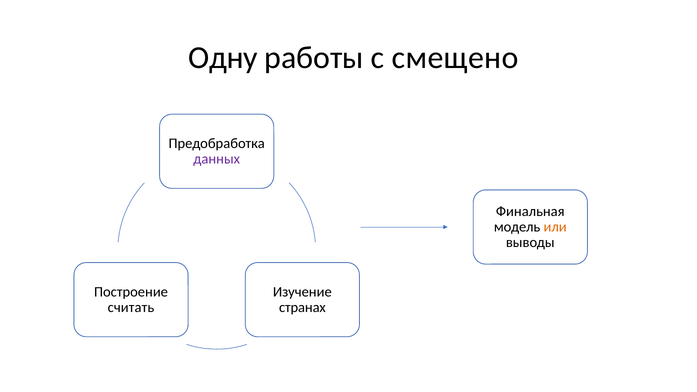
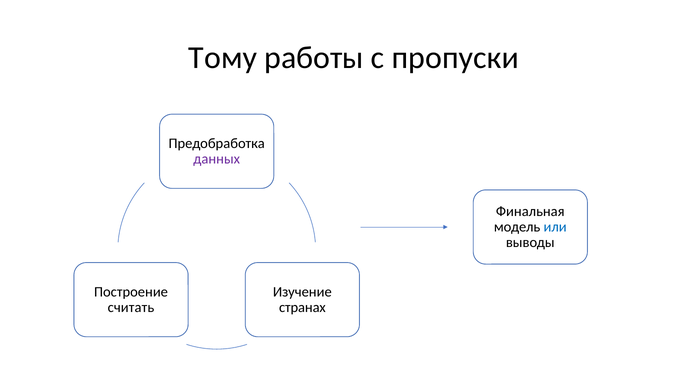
Одну: Одну -> Тому (223, 58)
смещено: смещено -> пропуски (455, 58)
или colour: orange -> blue (555, 227)
